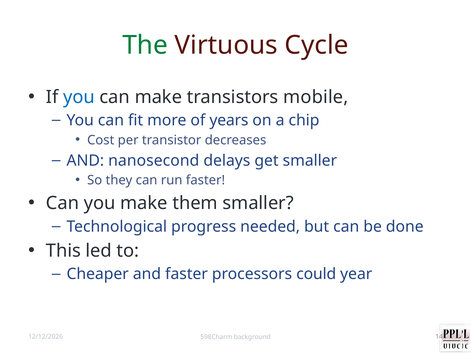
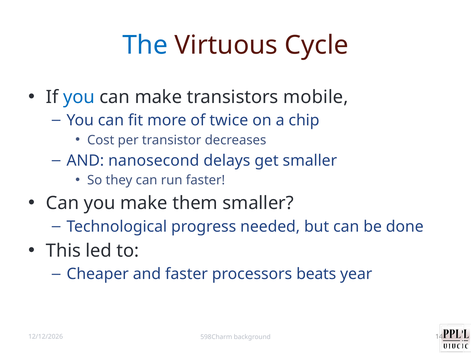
The colour: green -> blue (145, 45)
years: years -> twice (229, 120)
could: could -> beats (316, 274)
